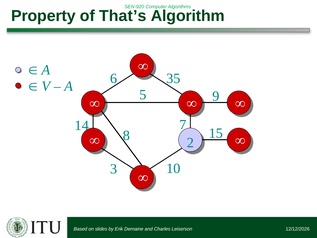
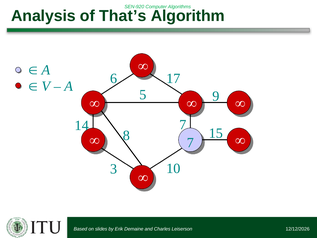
Property: Property -> Analysis (43, 16)
35: 35 -> 17 (173, 78)
2: 2 -> 7 (190, 142)
